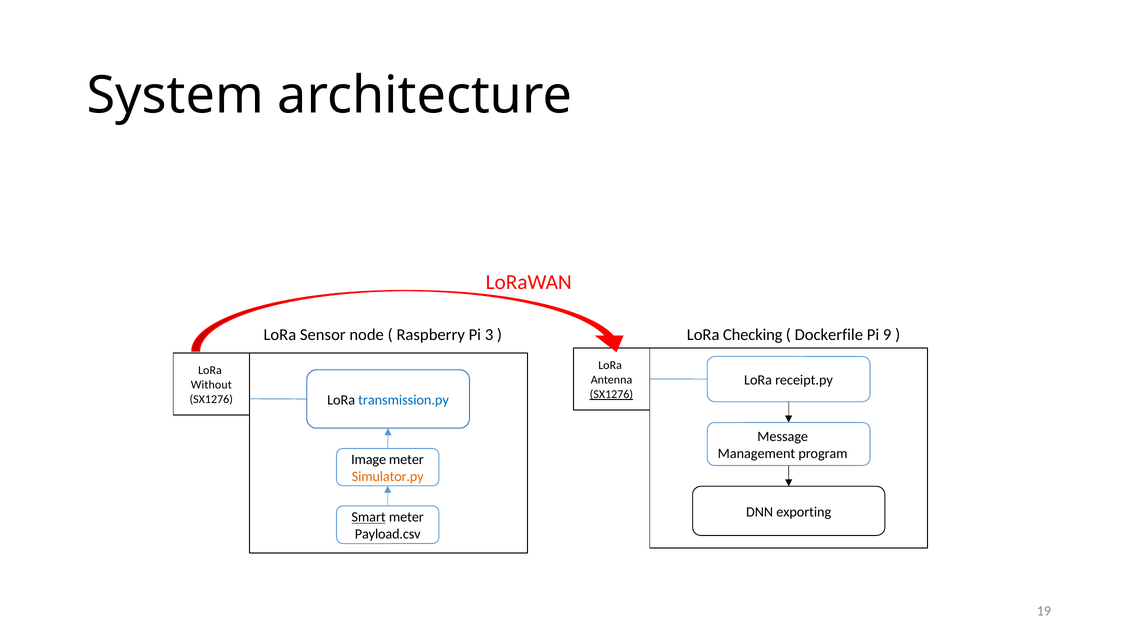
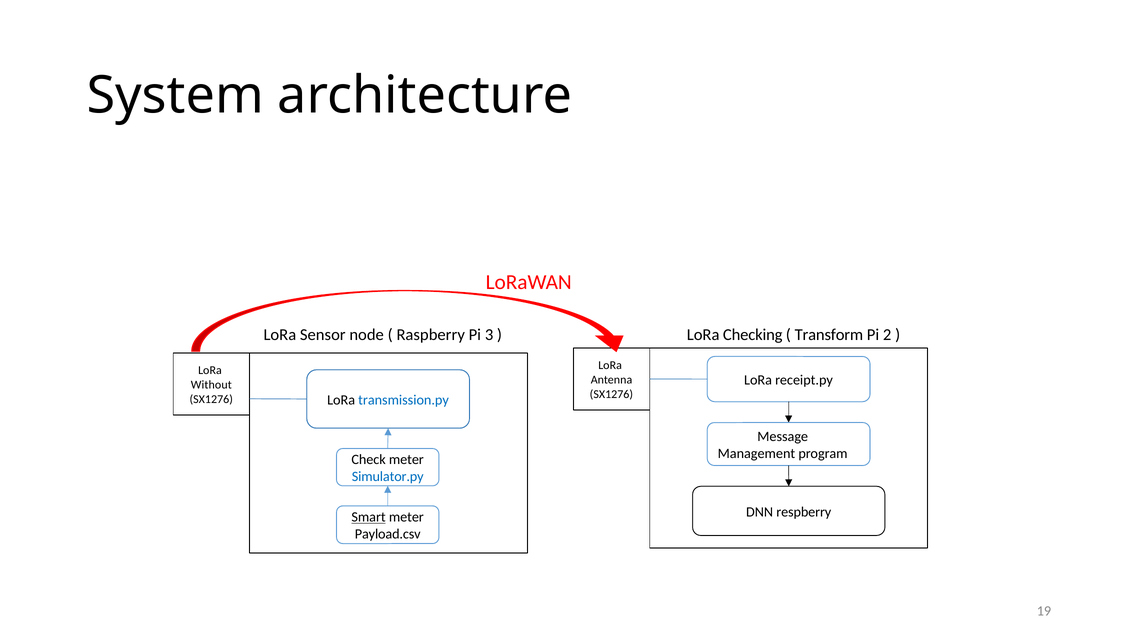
Dockerfile: Dockerfile -> Transform (829, 335)
9: 9 -> 2 (887, 335)
SX1276 underline: present -> none (611, 394)
Image: Image -> Check (369, 460)
Simulator.py colour: orange -> blue (388, 477)
exporting: exporting -> respberry (804, 512)
